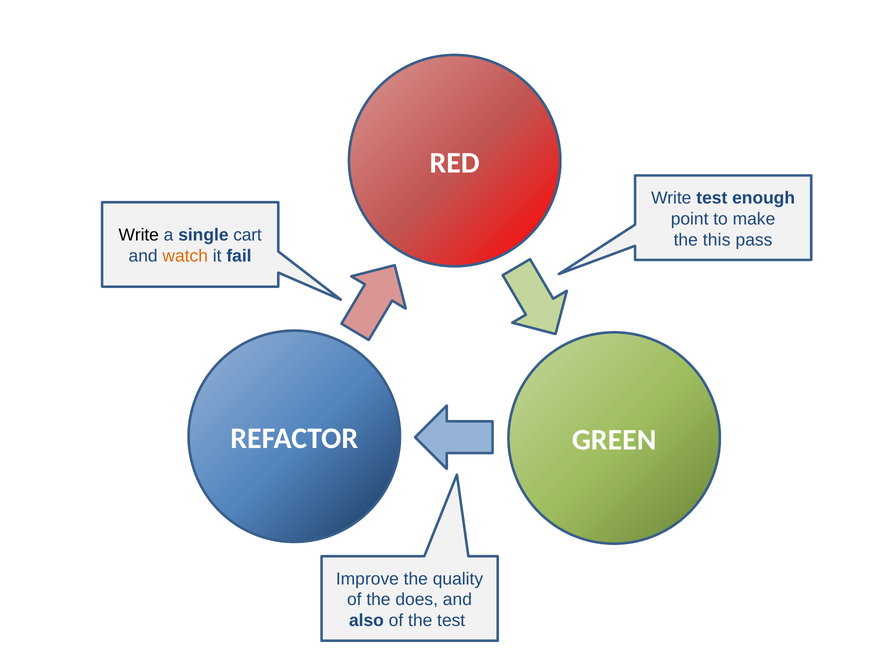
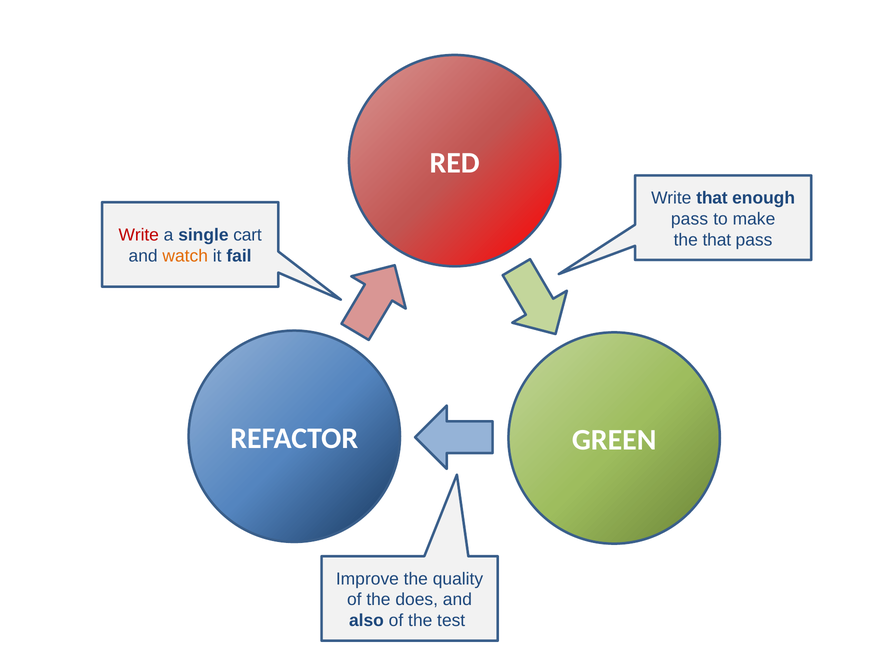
Write test: test -> that (712, 198)
point: point -> pass (690, 219)
Write colour: black -> red (139, 235)
the this: this -> that (717, 240)
